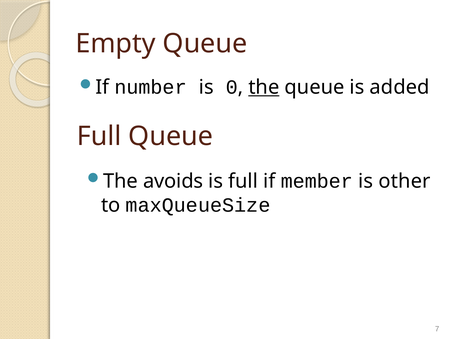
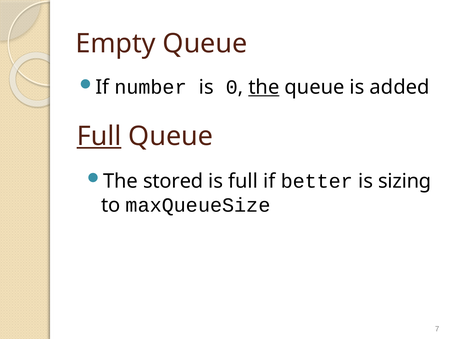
Full underline: none -> present (99, 136)
avoids: avoids -> stored (173, 181)
member: member -> better (317, 181)
other: other -> sizing (405, 181)
